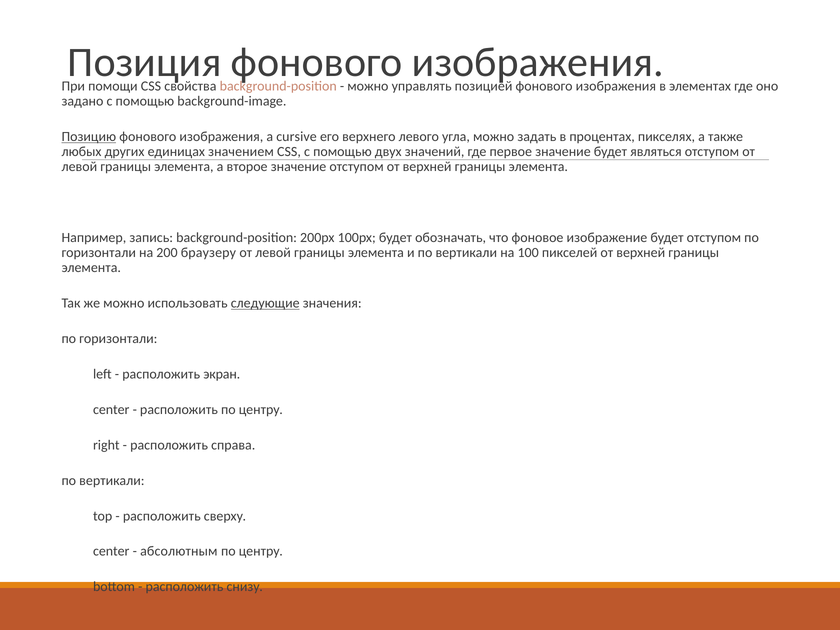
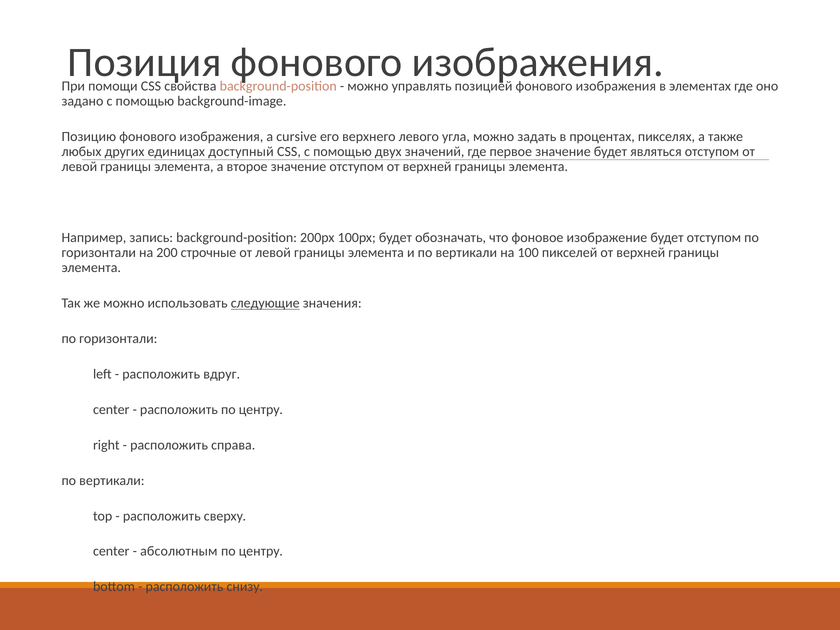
Позицию underline: present -> none (89, 137)
значением: значением -> доступный (241, 152)
браузеру: браузеру -> строчные (209, 253)
экран: экран -> вдруг (222, 374)
